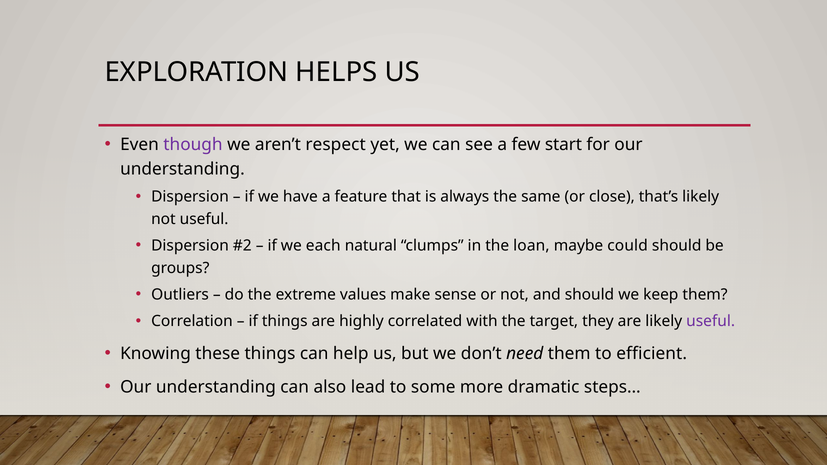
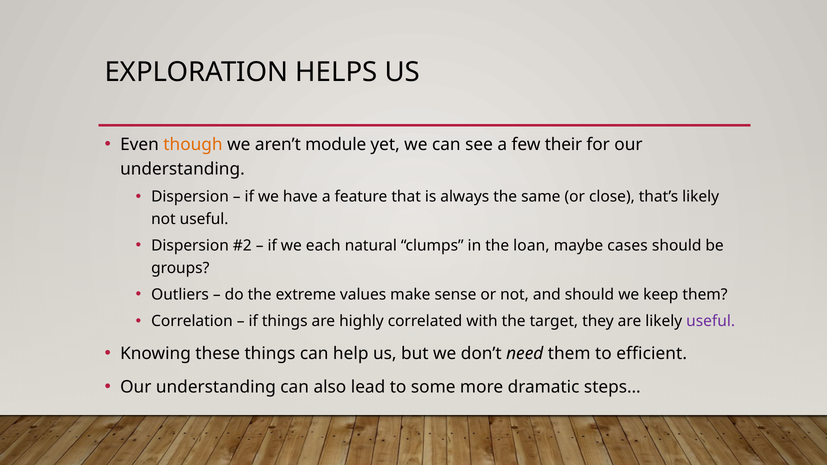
though colour: purple -> orange (193, 145)
respect: respect -> module (336, 145)
start: start -> their (563, 145)
could: could -> cases (628, 246)
